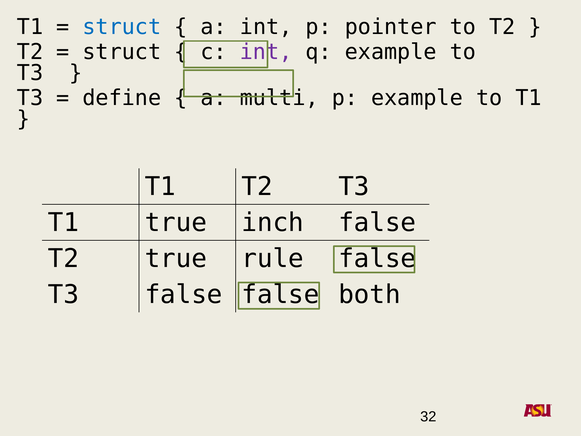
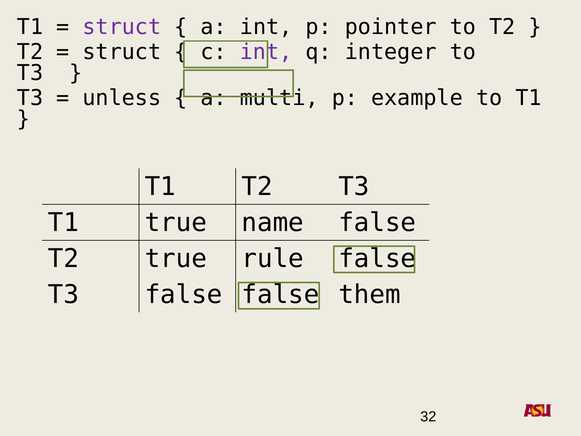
struct colour: blue -> purple (122, 27)
q example: example -> integer (391, 52)
define: define -> unless (122, 98)
inch: inch -> name (273, 223)
both: both -> them (370, 294)
